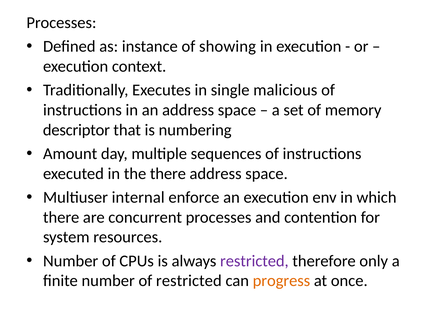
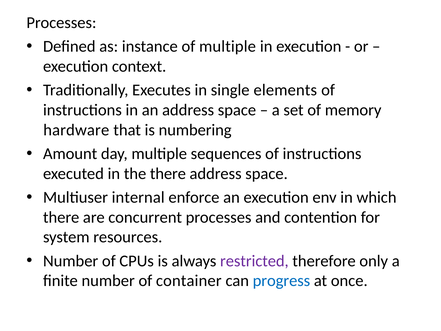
of showing: showing -> multiple (228, 46)
malicious: malicious -> elements (285, 90)
descriptor: descriptor -> hardware (76, 130)
of restricted: restricted -> container (189, 281)
progress colour: orange -> blue (281, 281)
